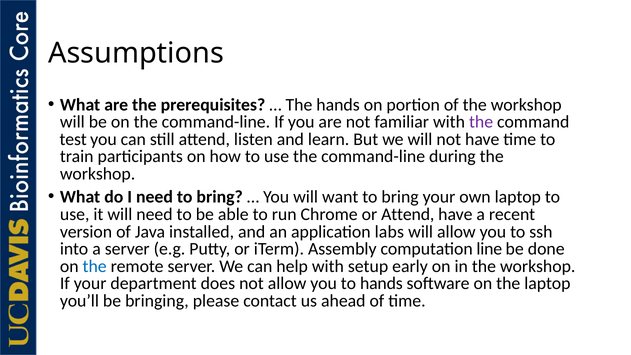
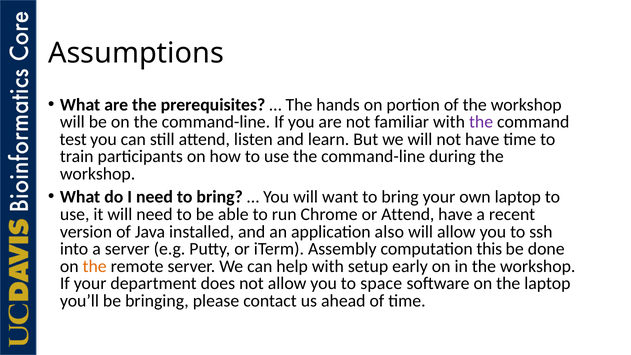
labs: labs -> also (389, 232)
line: line -> this (489, 249)
the colour: blue -> orange (95, 266)
to hands: hands -> space (381, 283)
